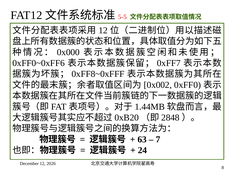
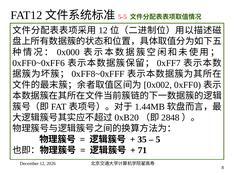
63: 63 -> 35 (142, 140)
7: 7 -> 5 (158, 140)
24: 24 -> 71 (142, 151)
